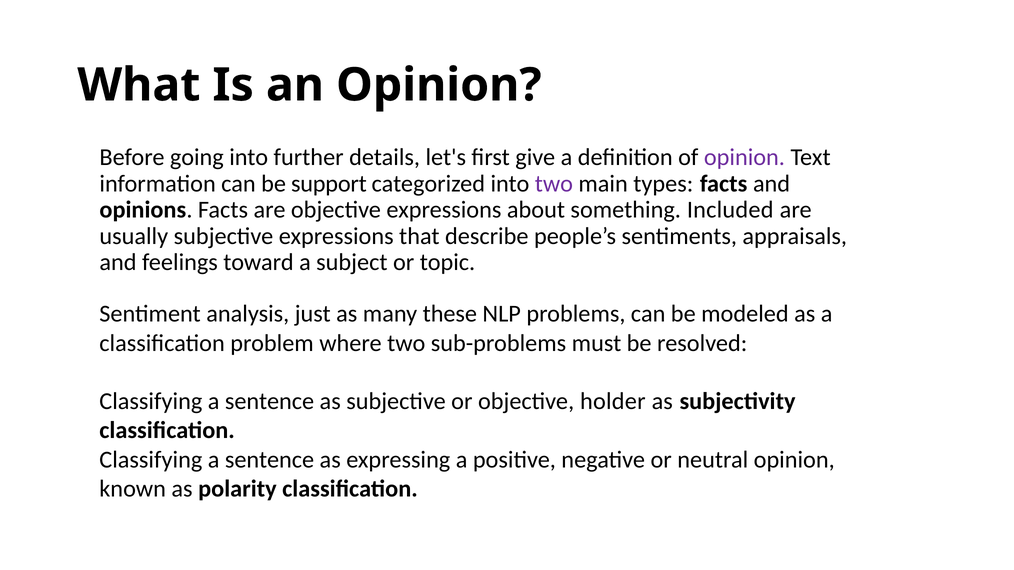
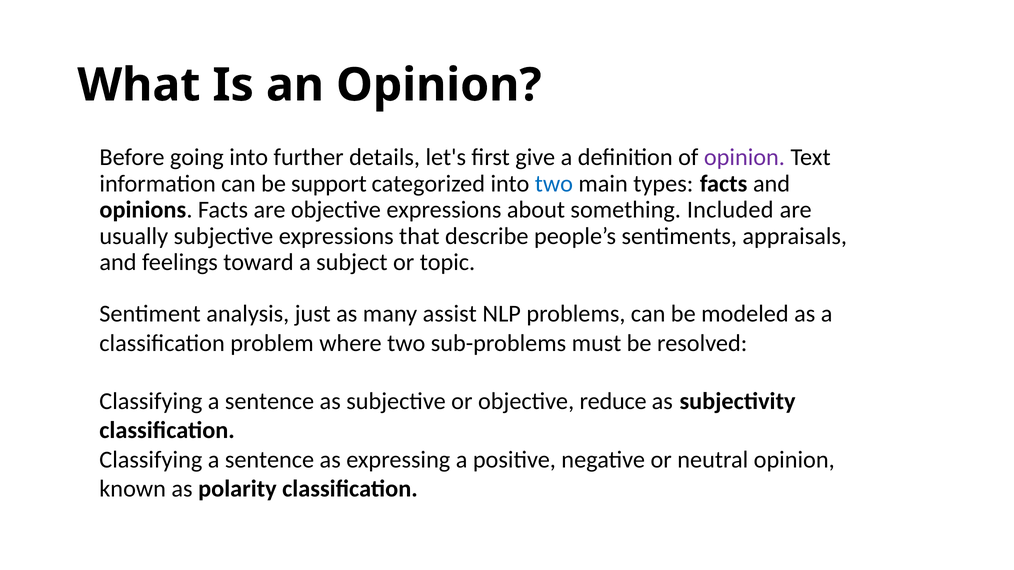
two colour: purple -> blue (554, 184)
these: these -> assist (450, 314)
holder: holder -> reduce (613, 402)
